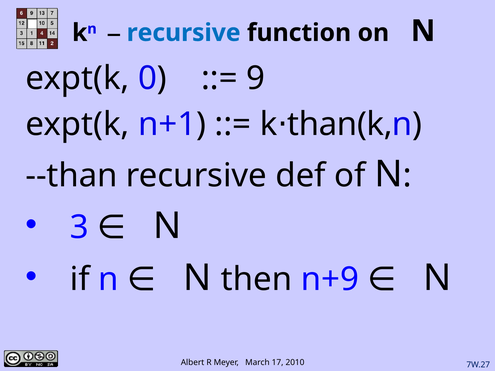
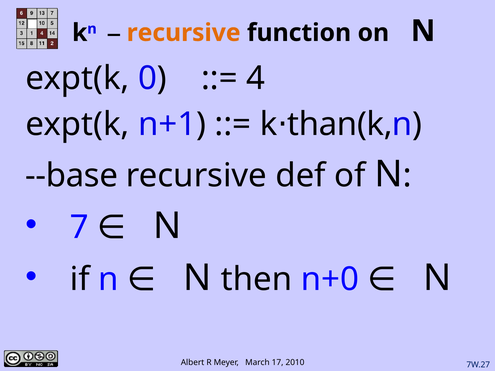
recursive colour: blue -> orange (184, 33)
9: 9 -> 4 (256, 78)
--than: --than -> --base (72, 176)
3: 3 -> 7 (79, 228)
n+9: n+9 -> n+0 (330, 280)
